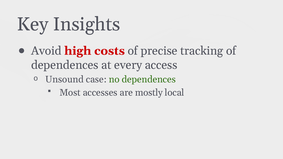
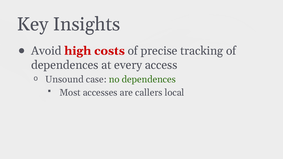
mostly: mostly -> callers (149, 93)
